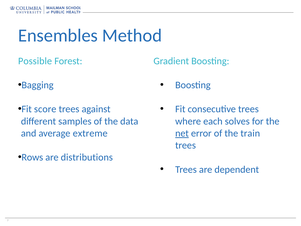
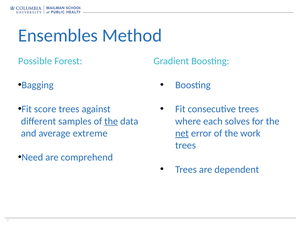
the underline: none -> present (111, 121)
train: train -> work (250, 133)
Rows: Rows -> Need (32, 157)
distributions: distributions -> comprehend (87, 157)
